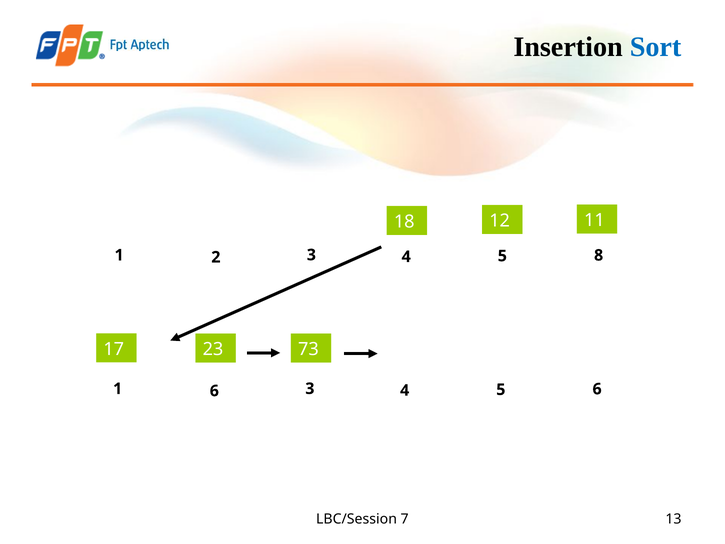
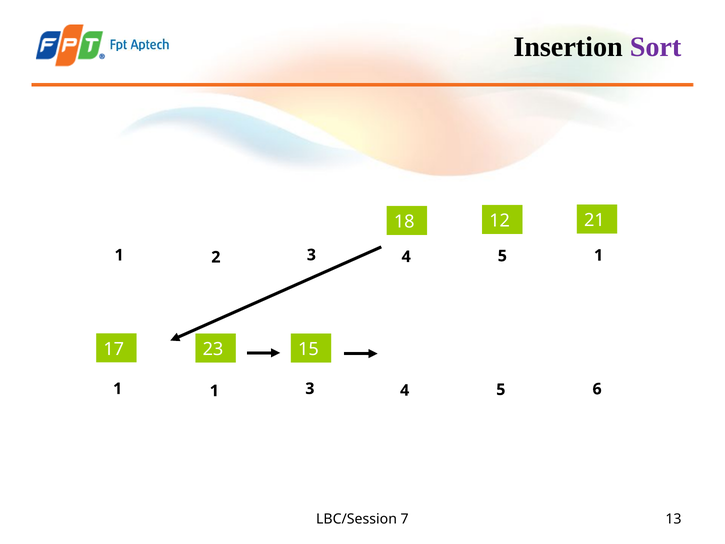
Sort colour: blue -> purple (656, 47)
11: 11 -> 21 (594, 220)
8: 8 -> 1 (599, 255)
73: 73 -> 15 (308, 349)
1 6: 6 -> 1 (214, 391)
